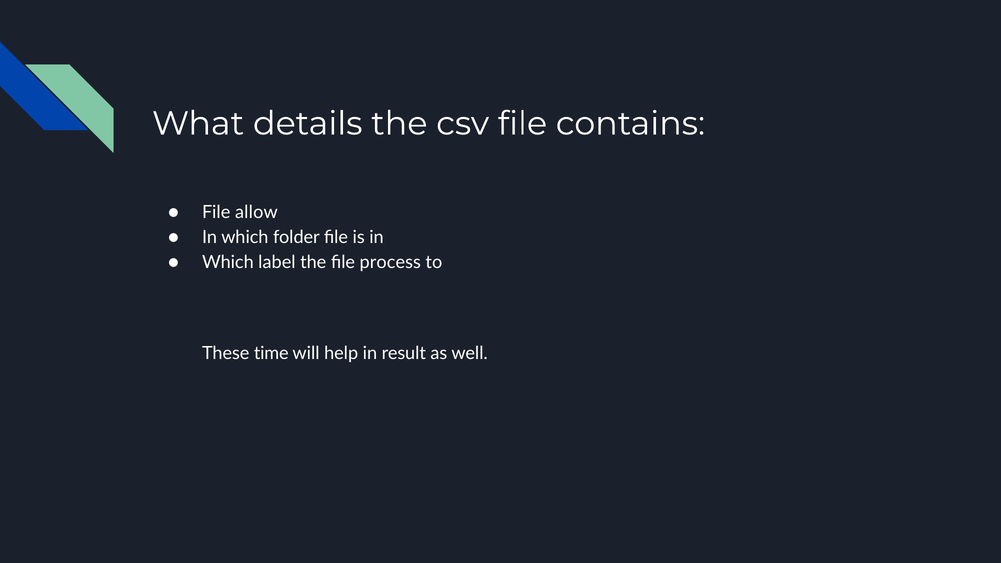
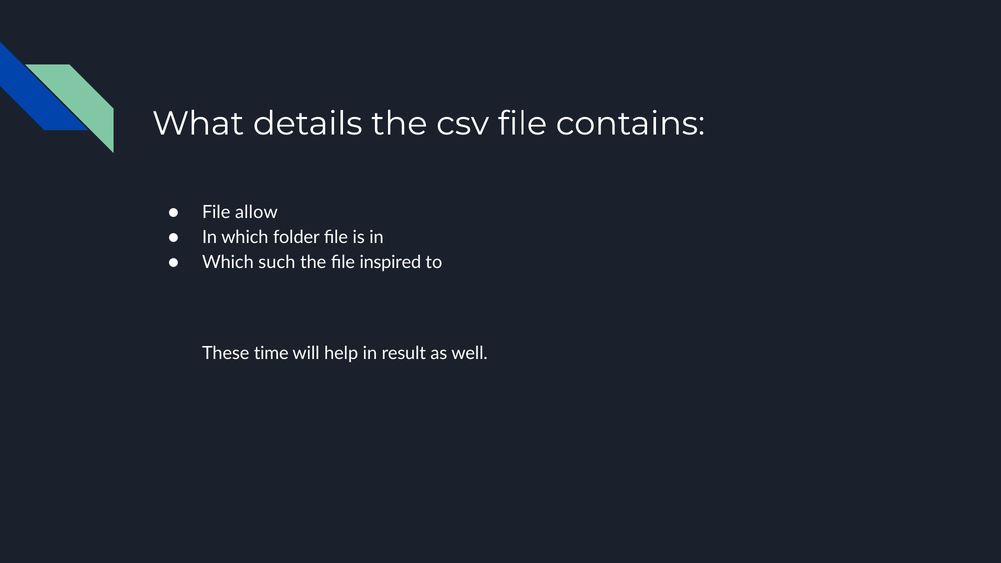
label: label -> such (277, 262)
process: process -> inspired (390, 262)
